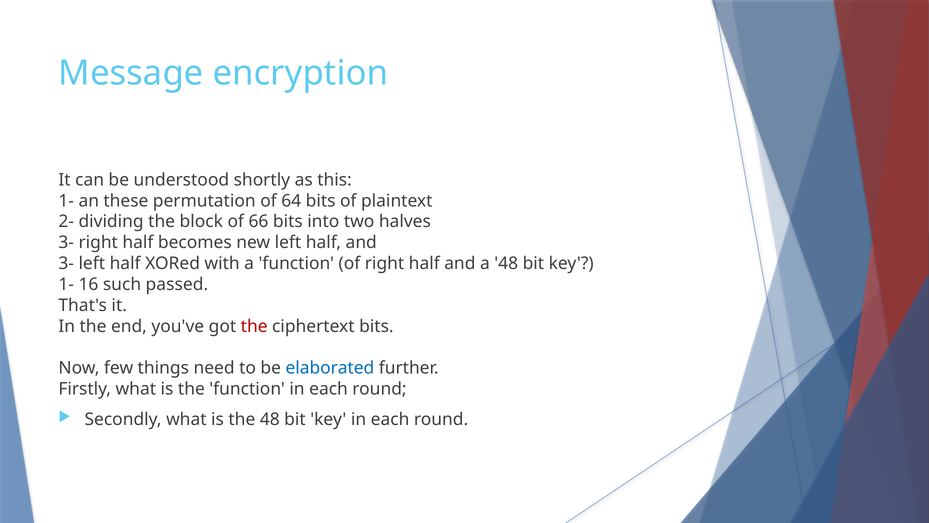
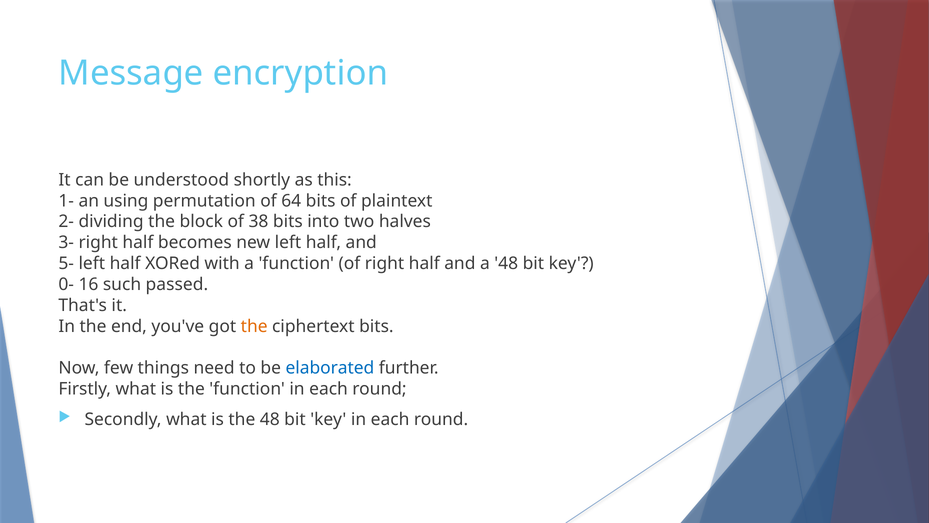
these: these -> using (126, 201)
66: 66 -> 38 (258, 222)
3-: 3- -> 5- (66, 263)
1-: 1- -> 0- (66, 284)
the colour: red -> orange (254, 326)
